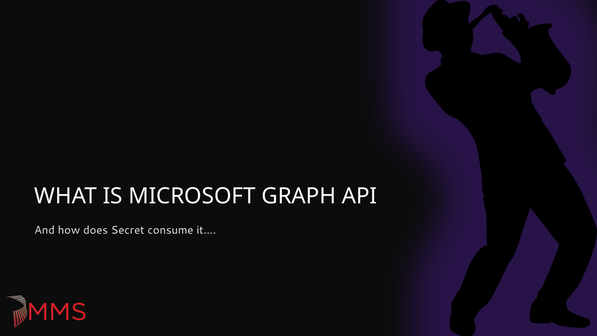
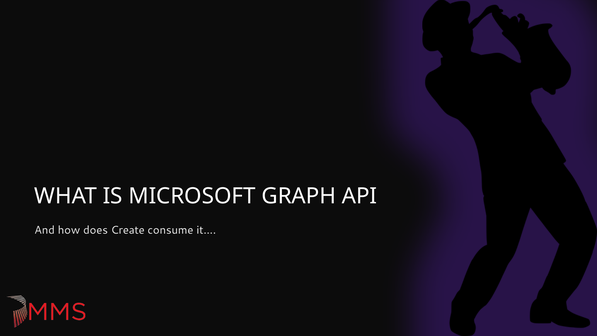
Secret: Secret -> Create (128, 230)
